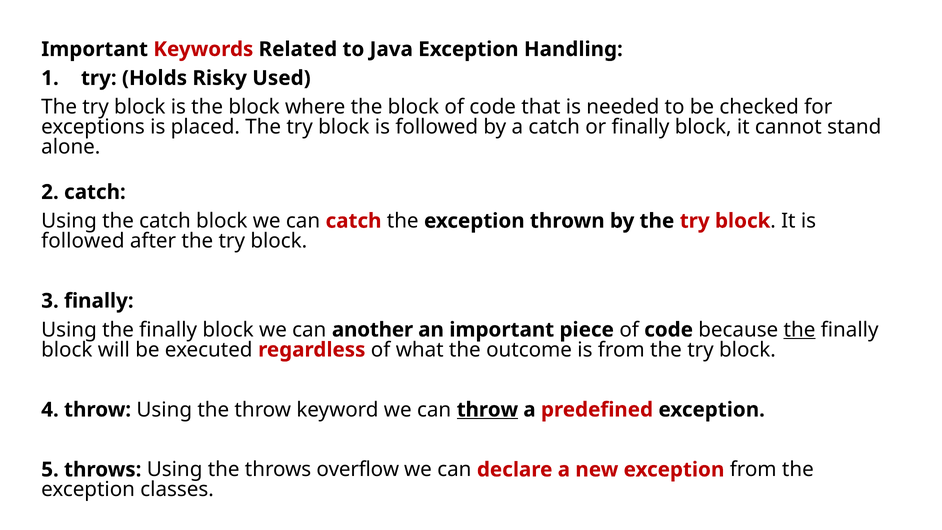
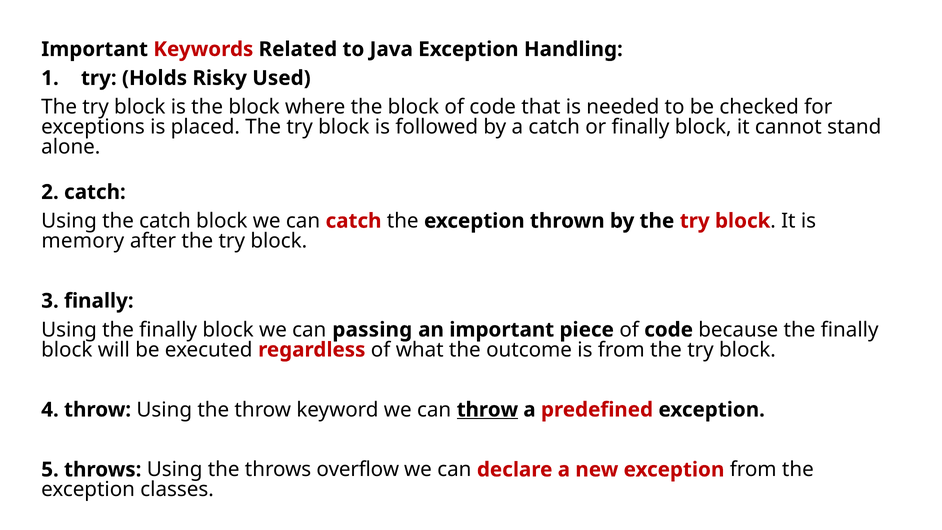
followed: followed -> memory (83, 241)
another: another -> passing (372, 330)
the underline: present -> none (799, 330)
